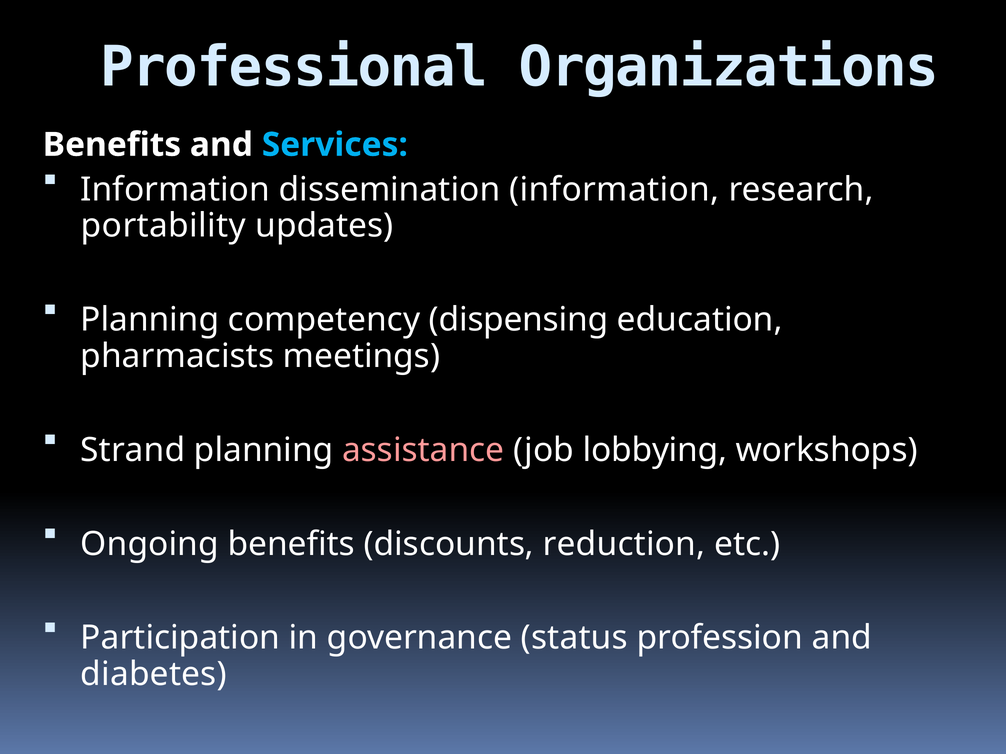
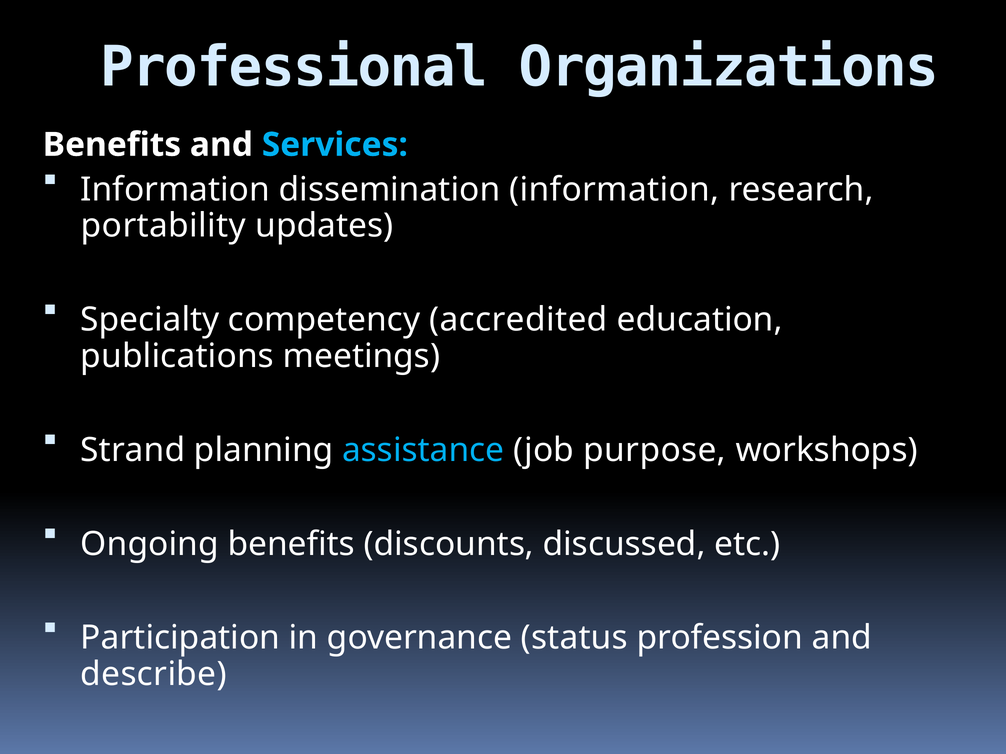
Planning: Planning -> Specialty (150, 320)
dispensing: dispensing -> accredited (518, 320)
pharmacists: pharmacists -> publications (177, 356)
assistance colour: pink -> light blue (423, 450)
lobbying: lobbying -> purpose (655, 450)
reduction: reduction -> discussed (624, 544)
diabetes: diabetes -> describe (154, 675)
